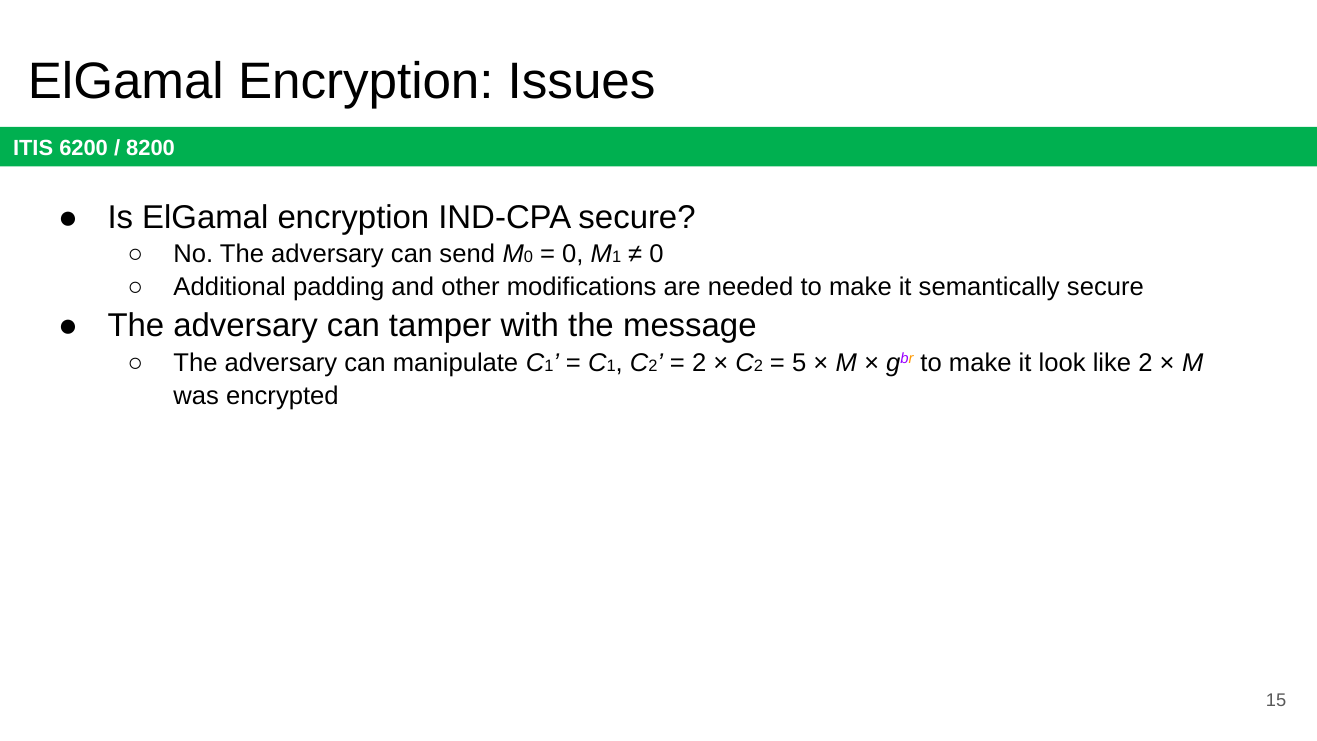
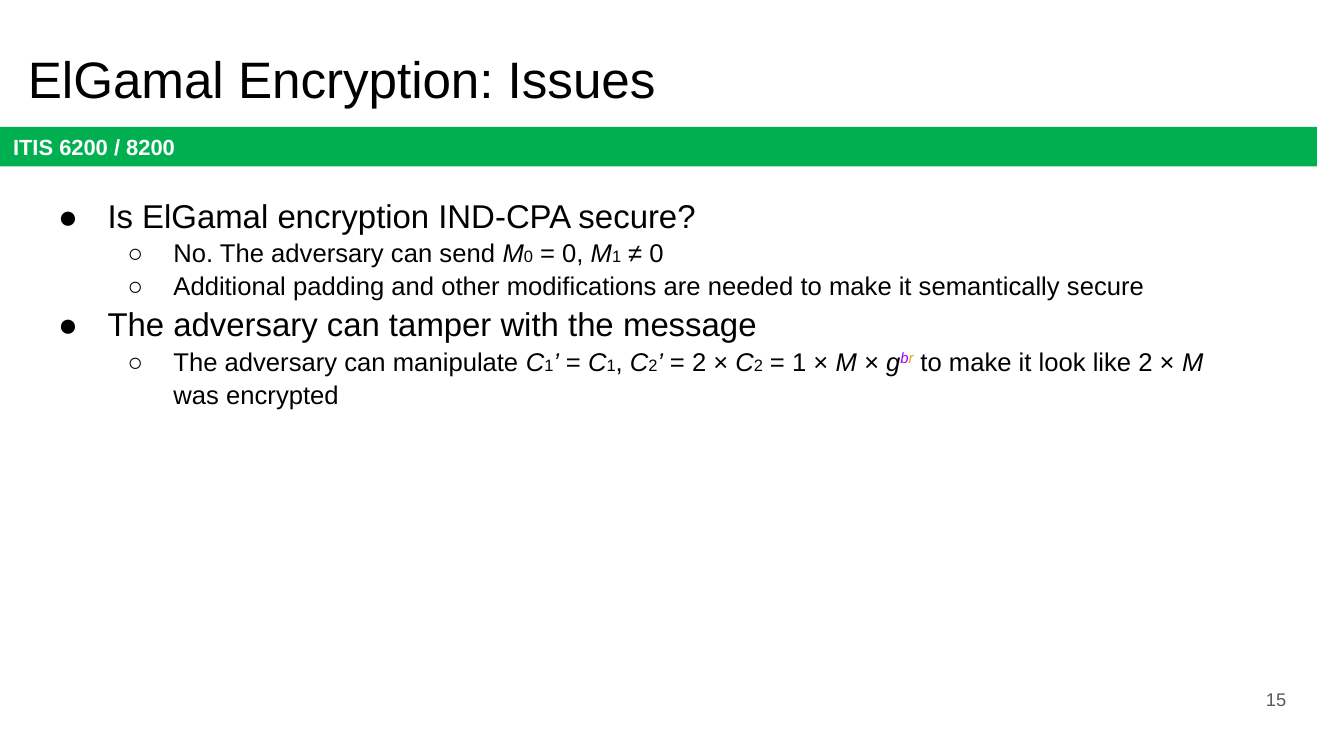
5: 5 -> 1 (799, 363)
